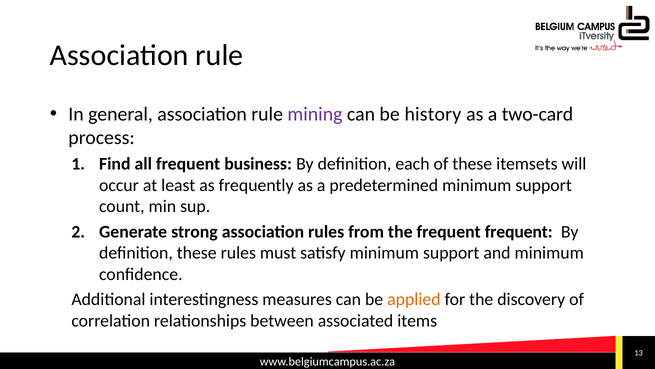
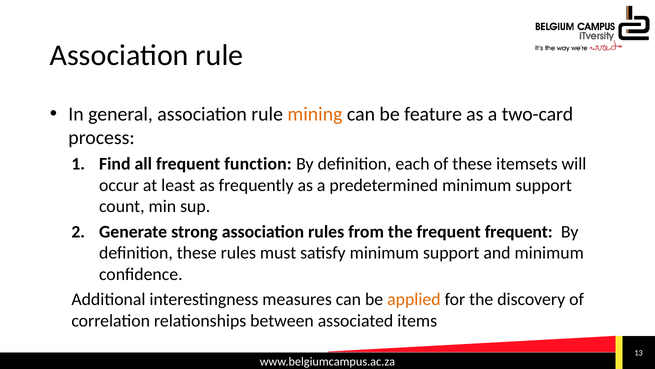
mining colour: purple -> orange (315, 114)
history: history -> feature (433, 114)
business: business -> function (258, 164)
